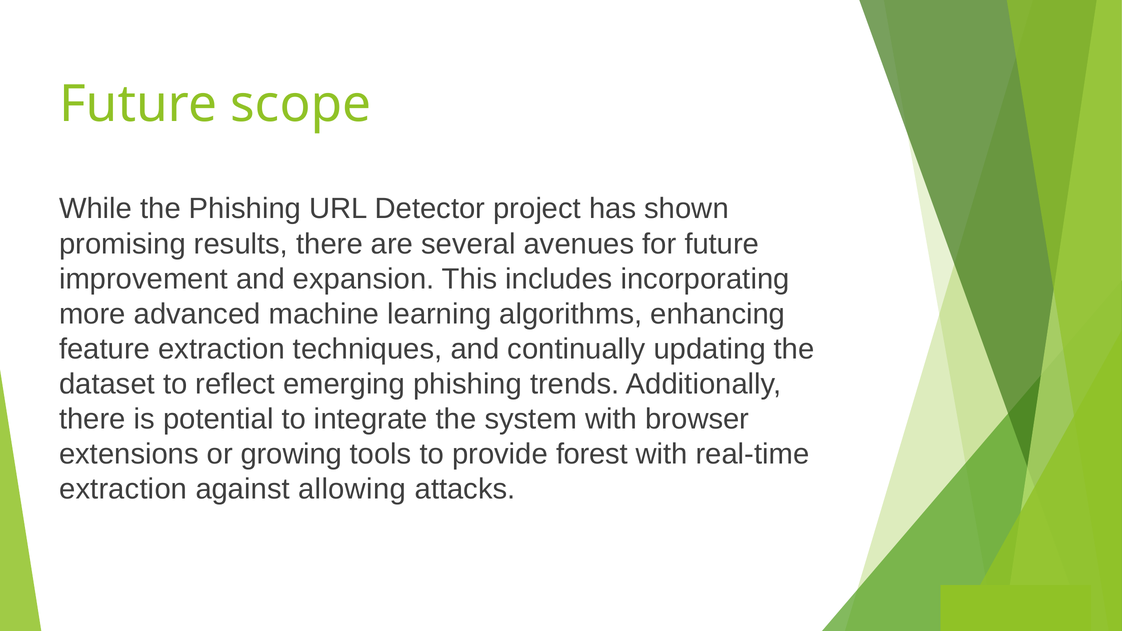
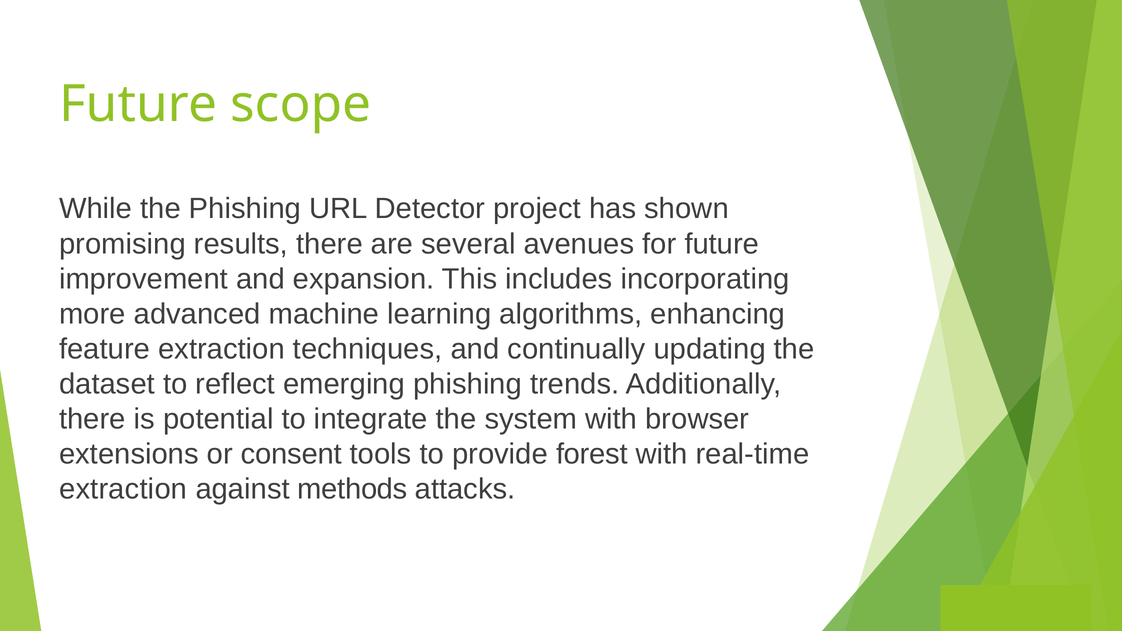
growing: growing -> consent (291, 454)
allowing: allowing -> methods (352, 489)
